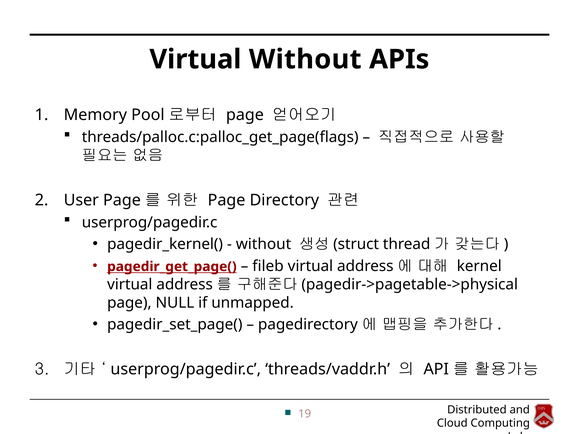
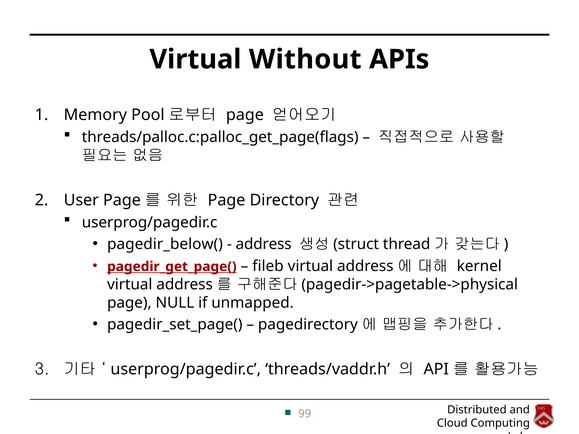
pagedir_kernel(: pagedir_kernel( -> pagedir_below( (165, 244)
without: without -> address (264, 244)
19: 19 -> 99 (305, 414)
